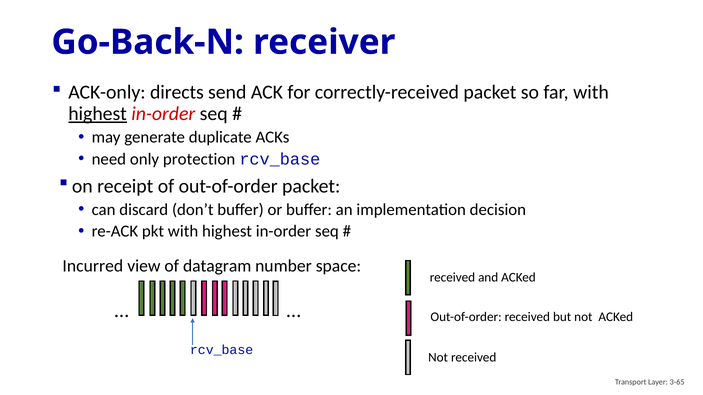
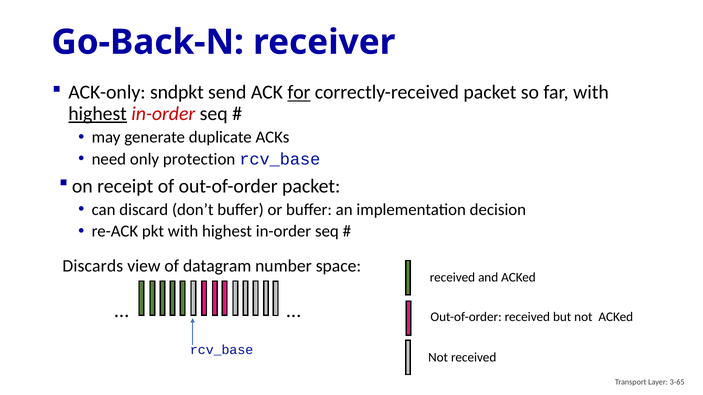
directs: directs -> sndpkt (177, 92)
for underline: none -> present (299, 92)
Incurred: Incurred -> Discards (93, 266)
